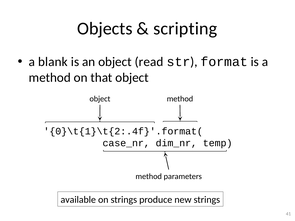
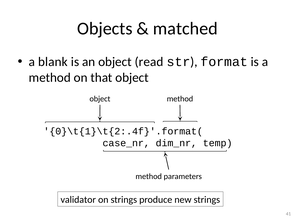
scripting: scripting -> matched (185, 29)
available: available -> validator (78, 200)
